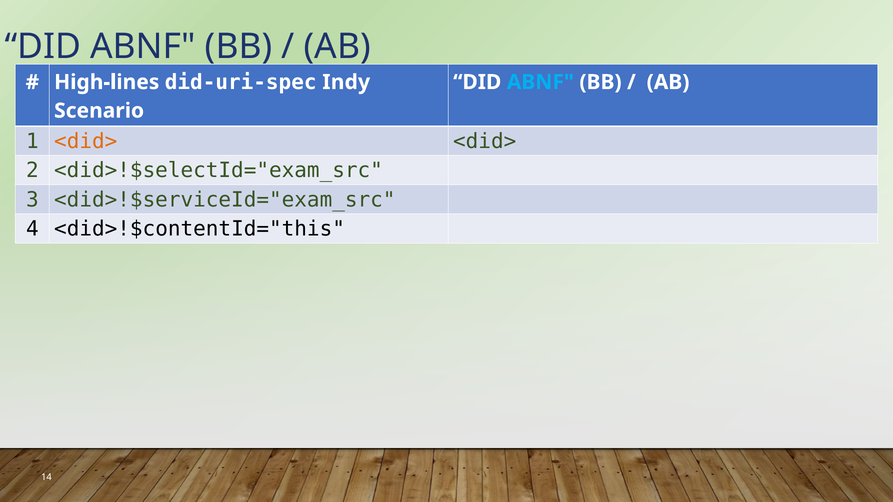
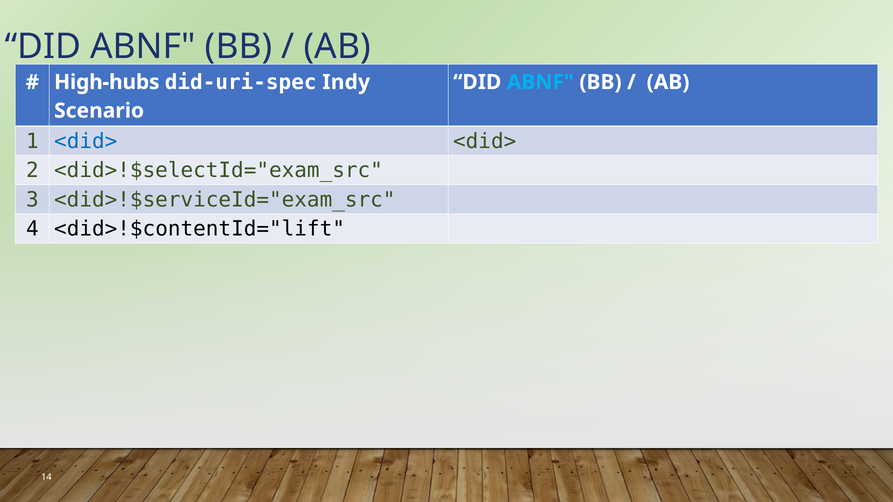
High-lines: High-lines -> High-hubs (107, 82)
<did> colour: orange -> blue (86, 141)
<did>!$contentId="this: <did>!$contentId="this -> <did>!$contentId="lift (200, 229)
